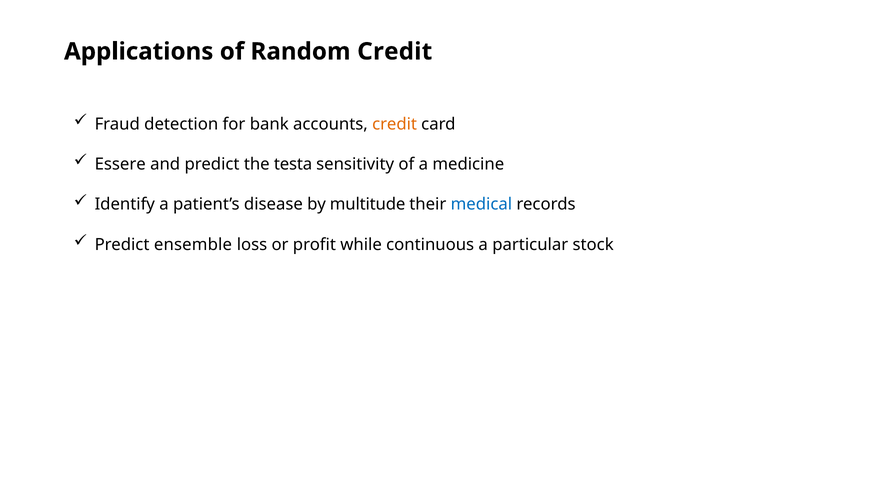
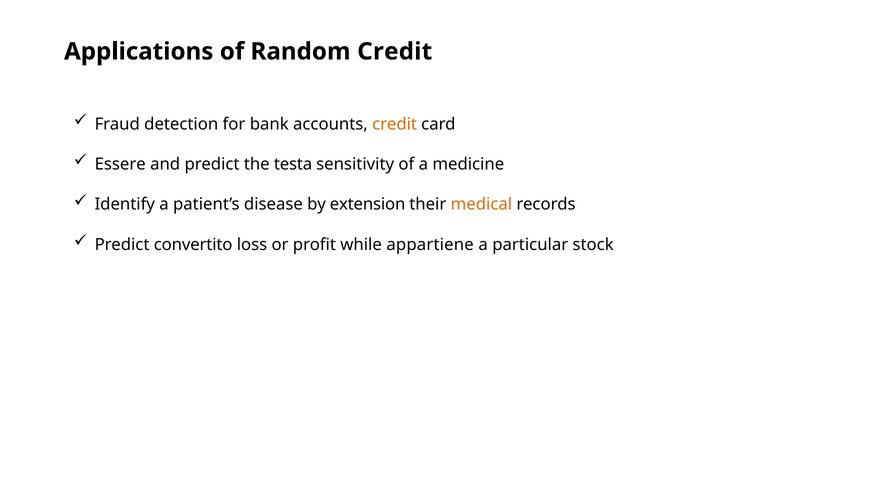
multitude: multitude -> extension (368, 204)
medical colour: blue -> orange (481, 204)
ensemble: ensemble -> convertito (193, 245)
continuous: continuous -> appartiene (430, 245)
